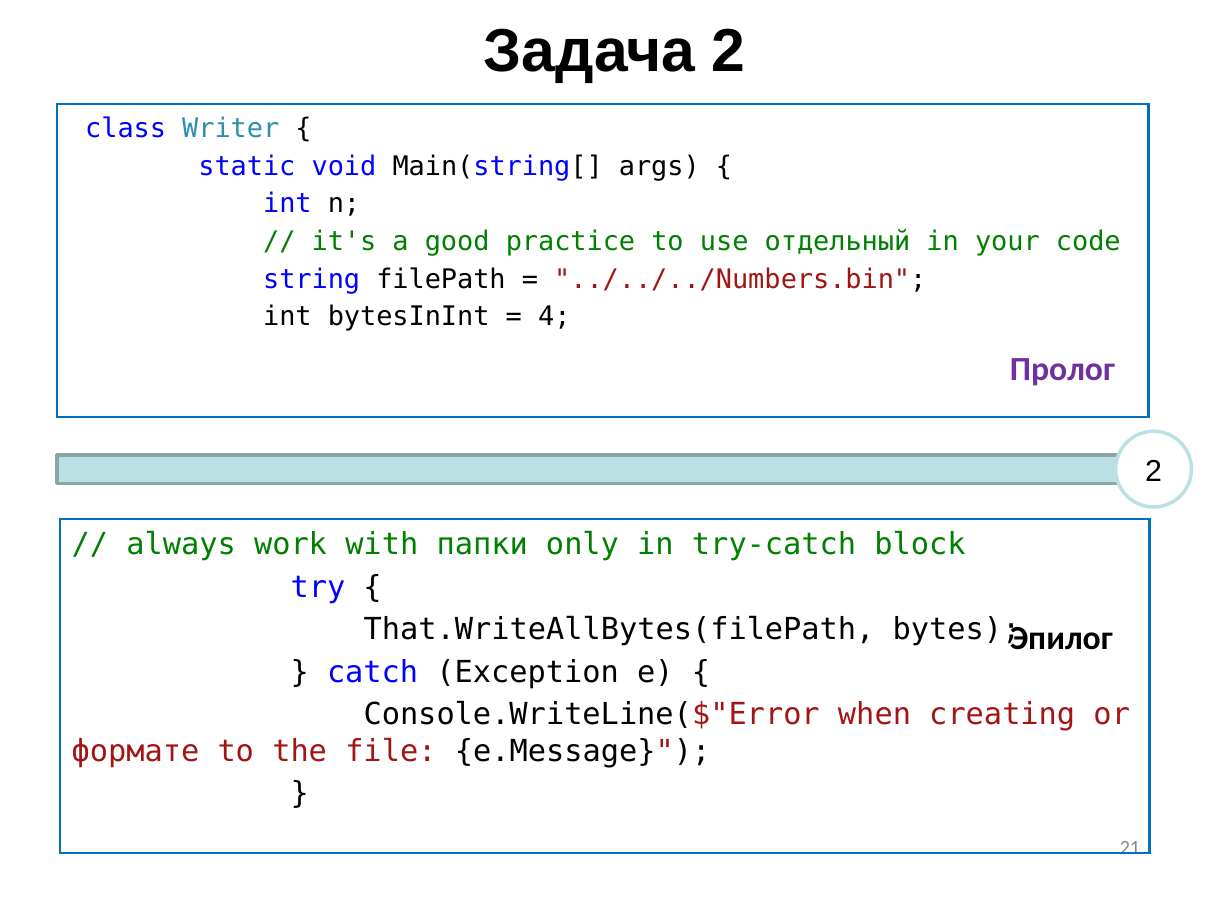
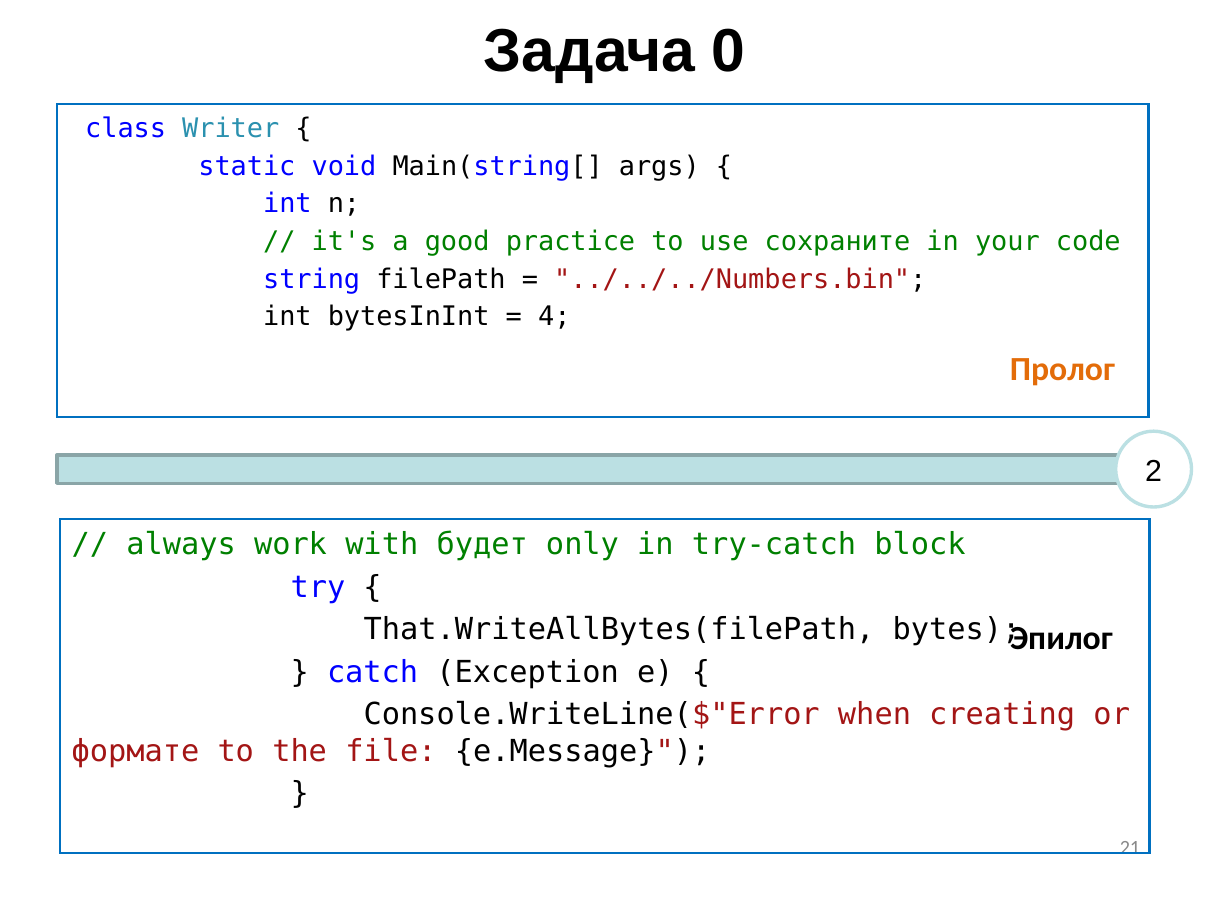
Задача 2: 2 -> 0 (729, 52)
отдельный: отдельный -> сохраните (837, 242)
Пролог colour: purple -> orange (1062, 369)
папки: папки -> будет (482, 545)
